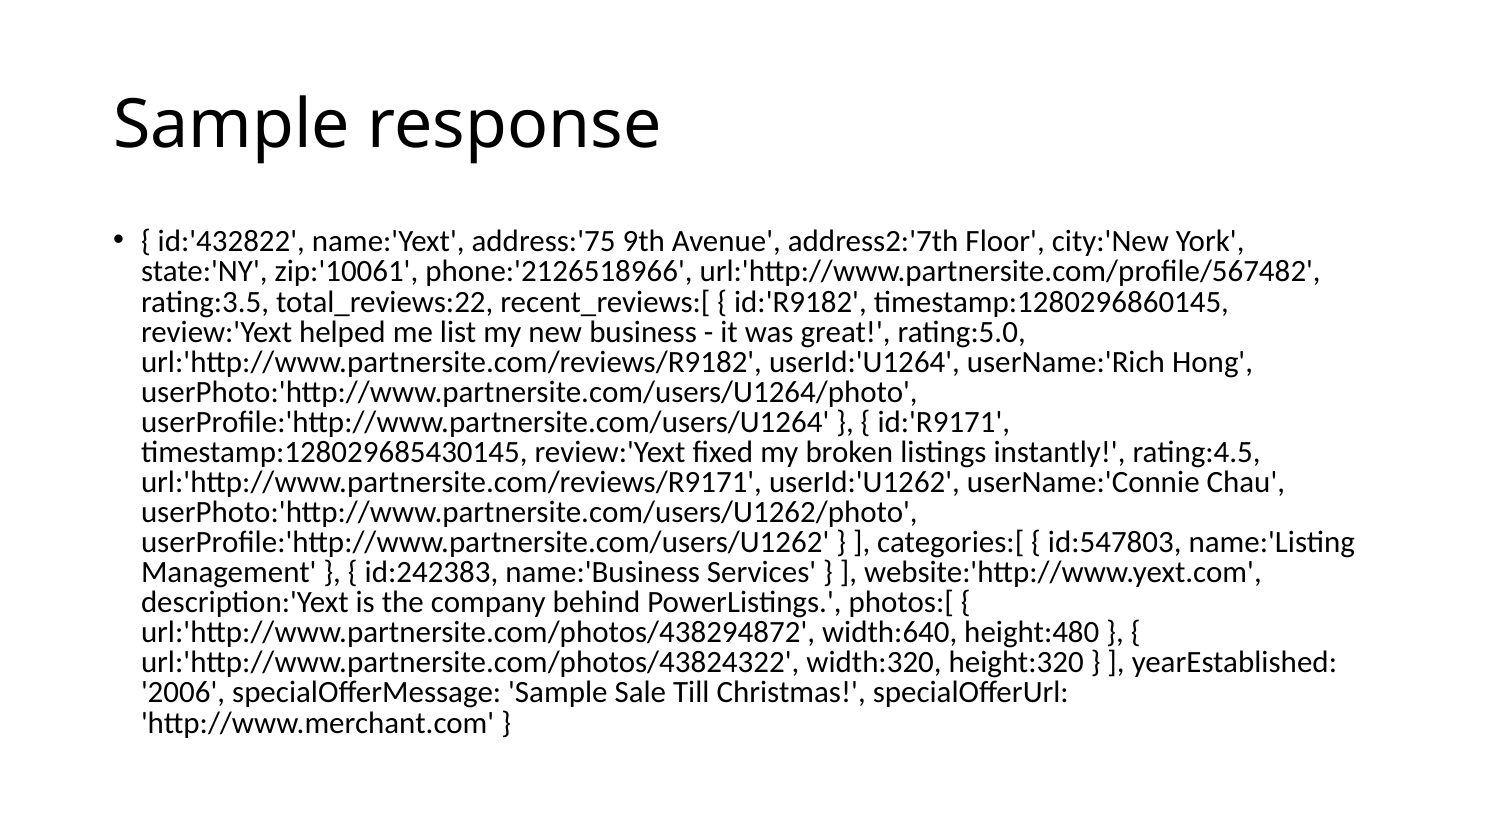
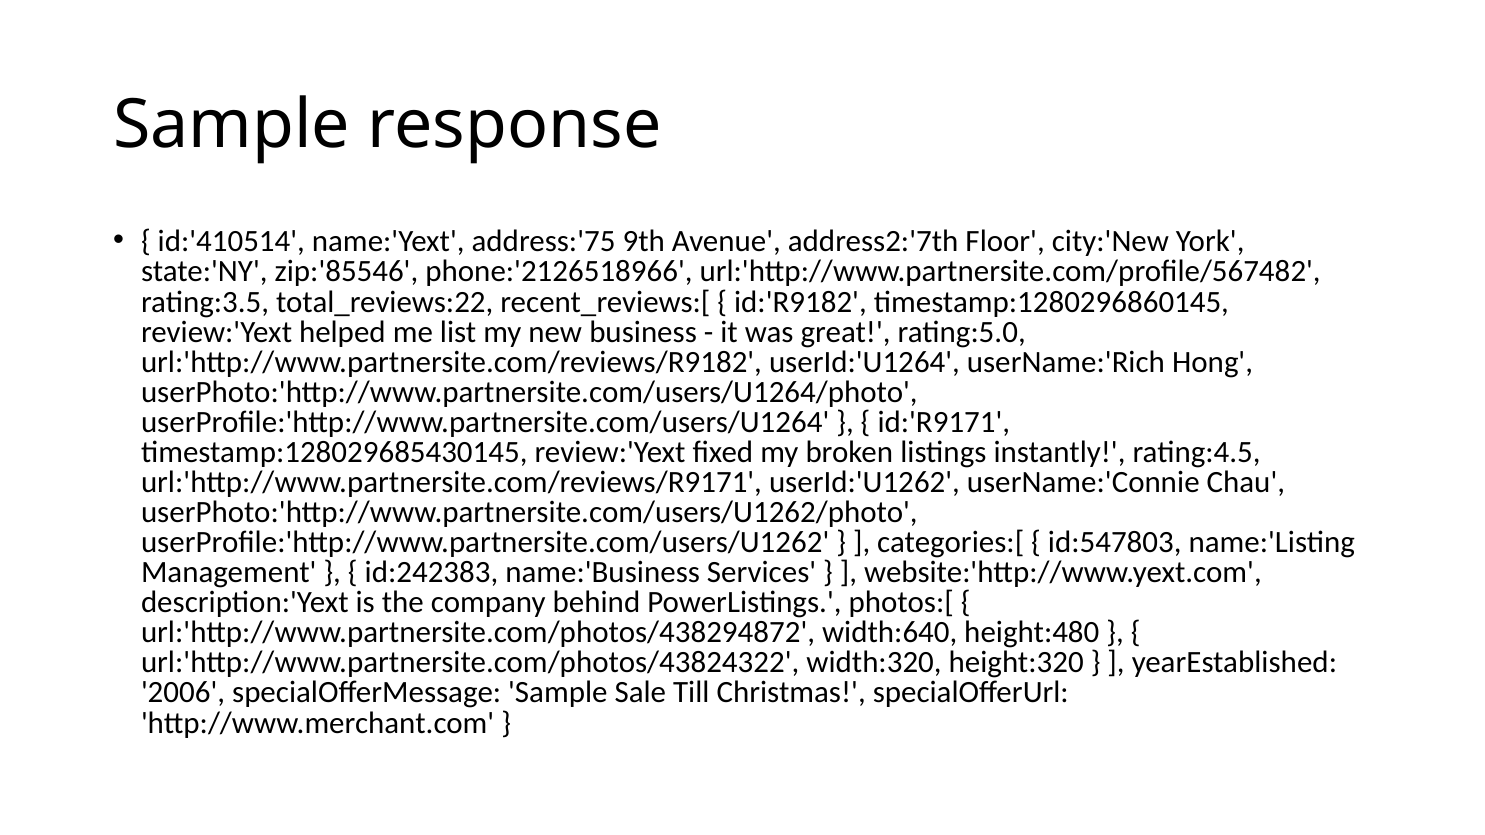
id:'432822: id:'432822 -> id:'410514 (231, 242)
zip:'10061: zip:'10061 -> zip:'85546 (346, 272)
